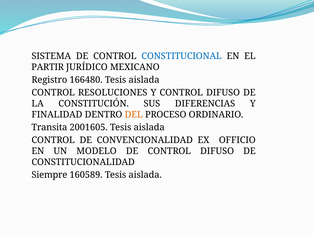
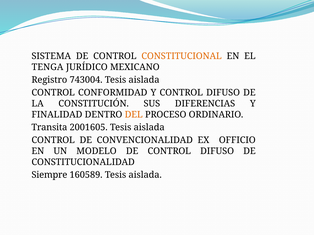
CONSTITUCIONAL colour: blue -> orange (182, 56)
PARTIR: PARTIR -> TENGA (48, 67)
166480: 166480 -> 743004 (86, 80)
RESOLUCIONES: RESOLUCIONES -> CONFORMIDAD (113, 93)
